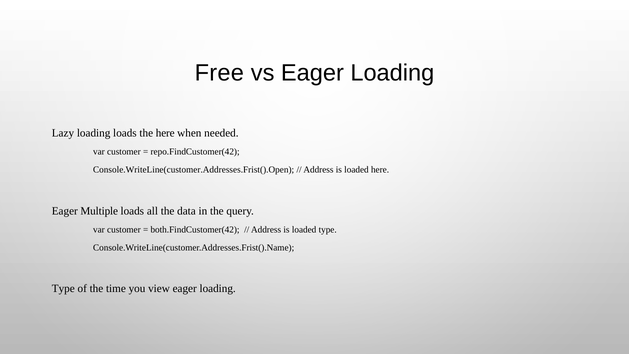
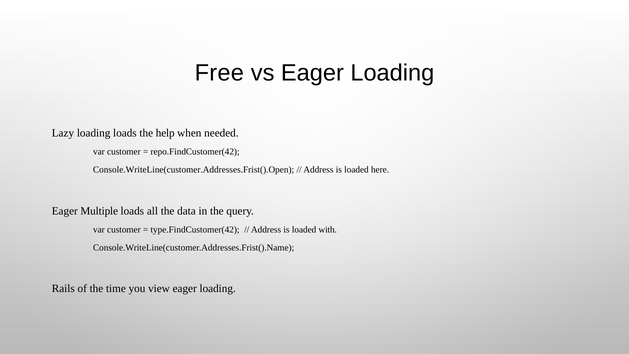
the here: here -> help (165, 133)
both.FindCustomer(42: both.FindCustomer(42 -> type.FindCustomer(42 (195, 230)
loaded type: type -> with (328, 230)
Type: Type -> Rails (63, 289)
